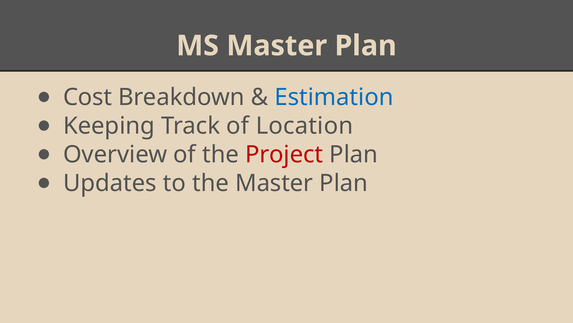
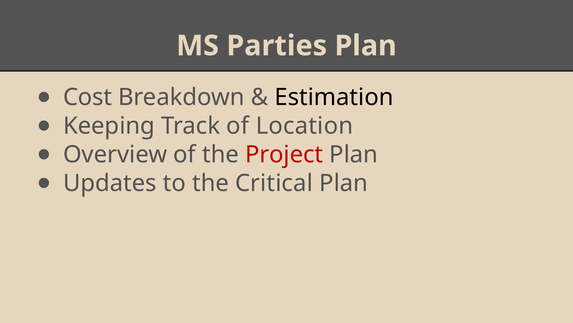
MS Master: Master -> Parties (277, 46)
Estimation colour: blue -> black (334, 97)
the Master: Master -> Critical (274, 183)
